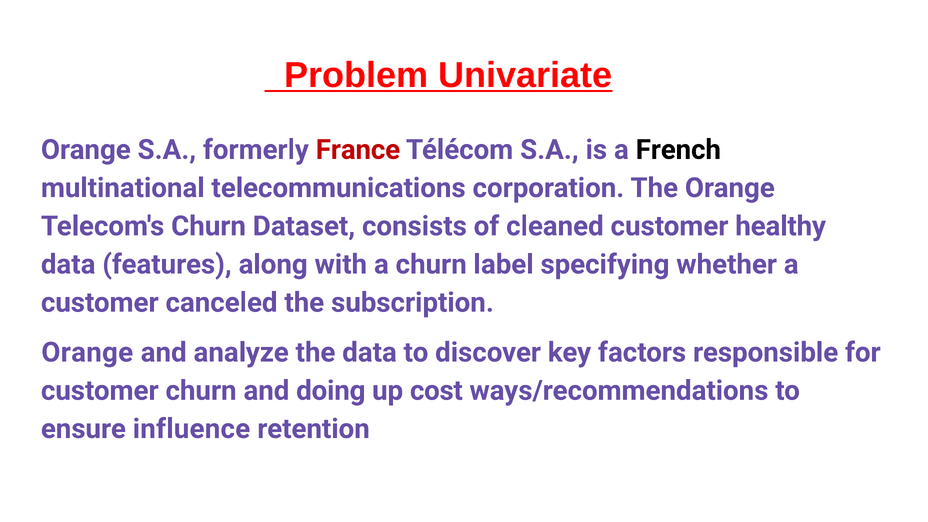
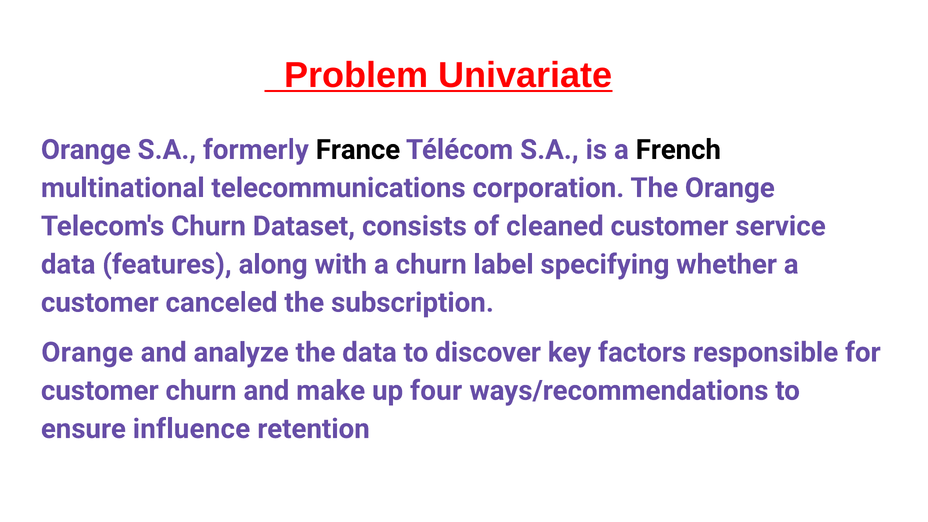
France colour: red -> black (358, 150)
healthy: healthy -> service (781, 226)
doing: doing -> make (331, 391)
cost: cost -> four (436, 391)
